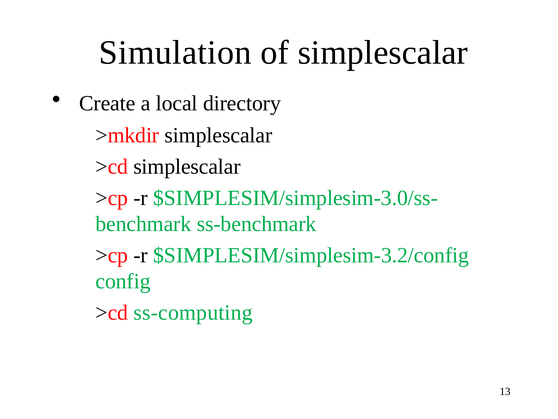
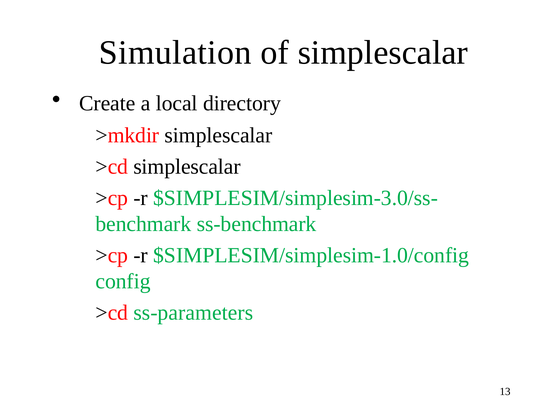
$SIMPLESIM/simplesim-3.2/config: $SIMPLESIM/simplesim-3.2/config -> $SIMPLESIM/simplesim-1.0/config (311, 255)
ss-computing: ss-computing -> ss-parameters (193, 312)
